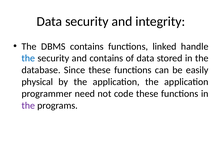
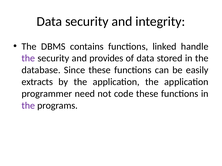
the colour: blue -> purple (28, 58)
and contains: contains -> provides (106, 58)
physical: physical -> extracts (37, 82)
